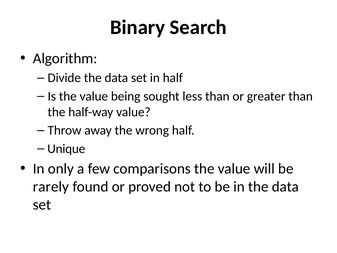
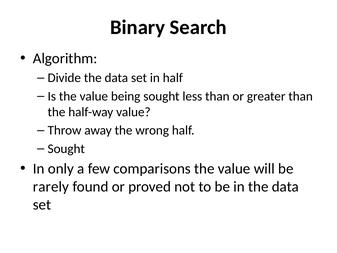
Unique: Unique -> Sought (66, 149)
